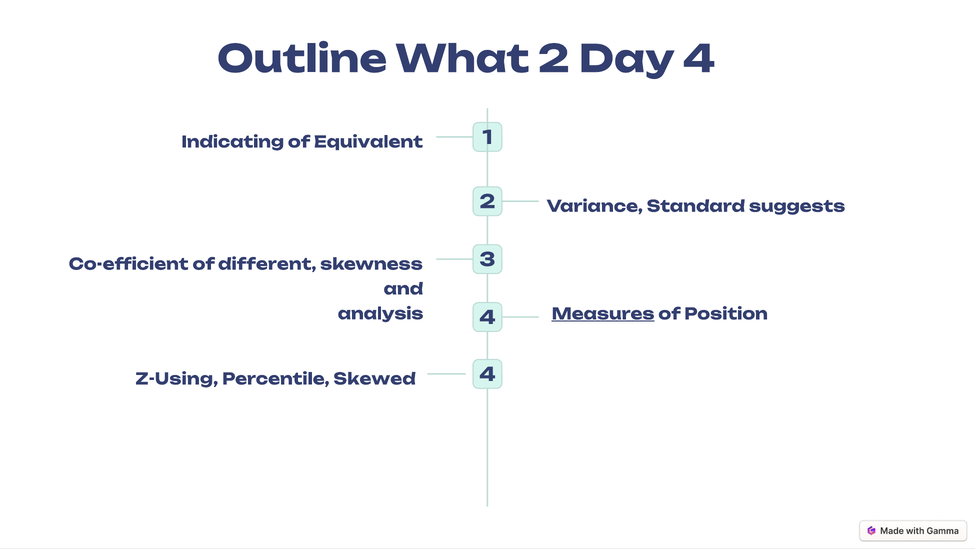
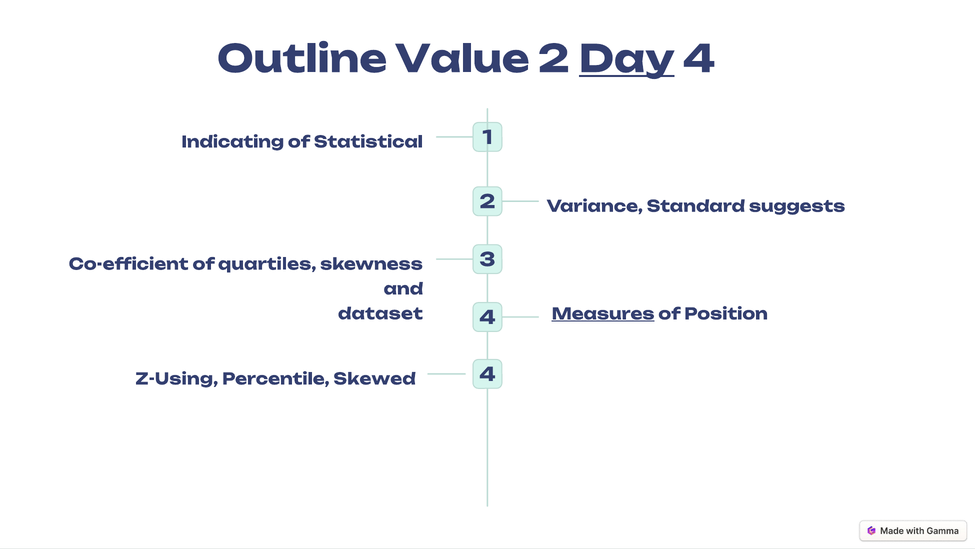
What: What -> Value (462, 60)
Day underline: none -> present (627, 60)
Equivalent: Equivalent -> Statistical (368, 142)
different: different -> quartiles (267, 264)
analysis: analysis -> dataset (380, 314)
